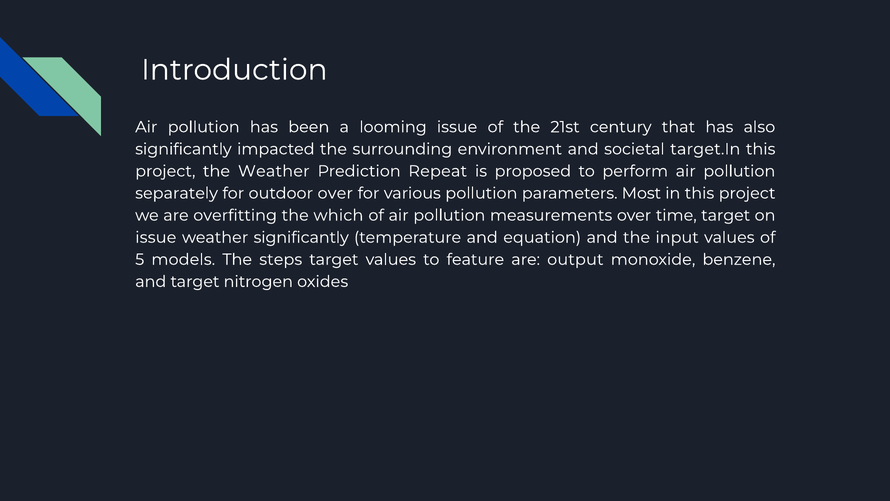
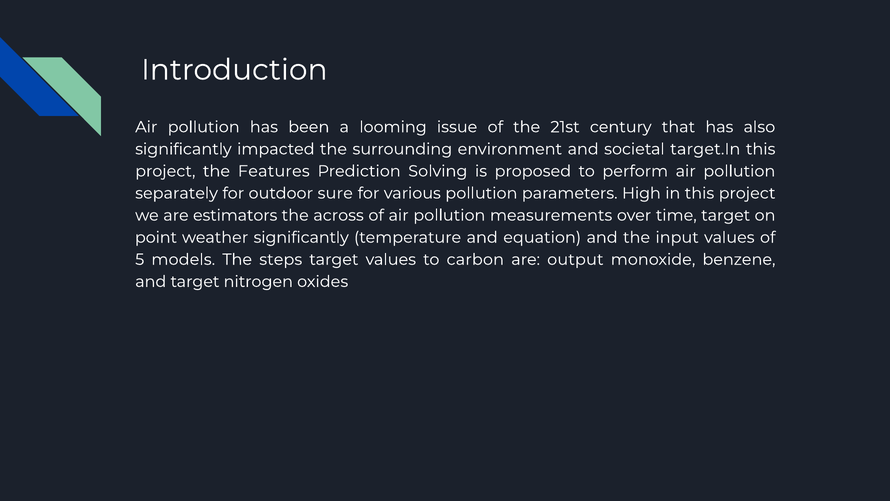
the Weather: Weather -> Features (274, 171)
Repeat: Repeat -> Solving (438, 171)
outdoor over: over -> sure (335, 193)
Most: Most -> High (641, 193)
overfitting: overfitting -> estimators (235, 215)
which: which -> across (339, 215)
issue: issue -> point (156, 237)
feature: feature -> carbon (475, 259)
